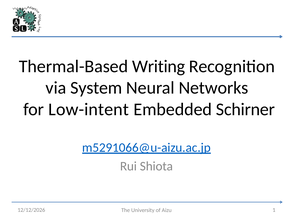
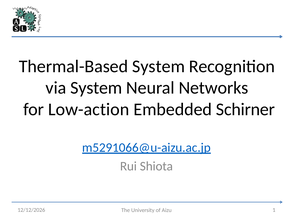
Thermal-Based Writing: Writing -> System (159, 66)
Low-intent: Low-intent -> Low-action (89, 109)
